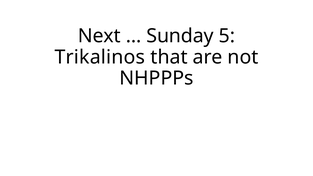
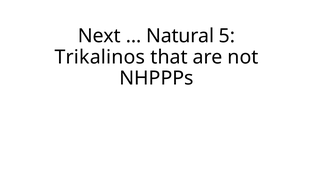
Sunday: Sunday -> Natural (180, 36)
